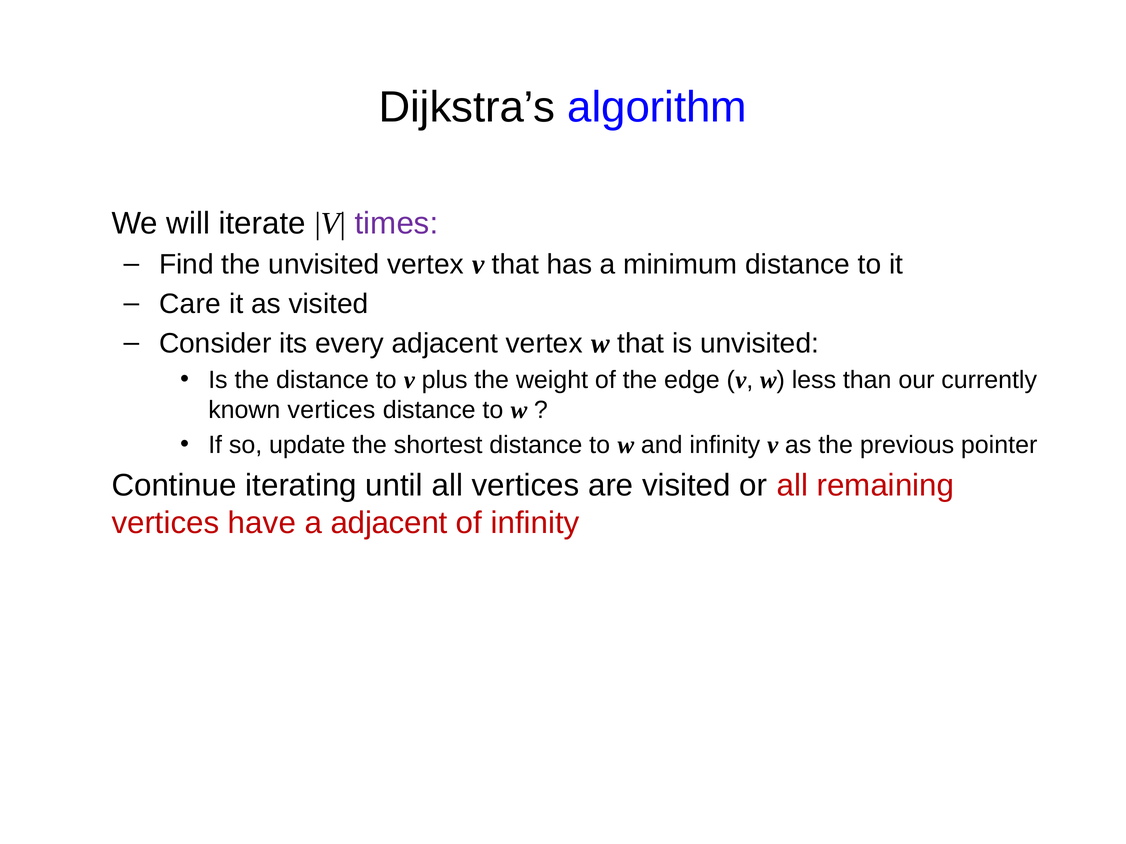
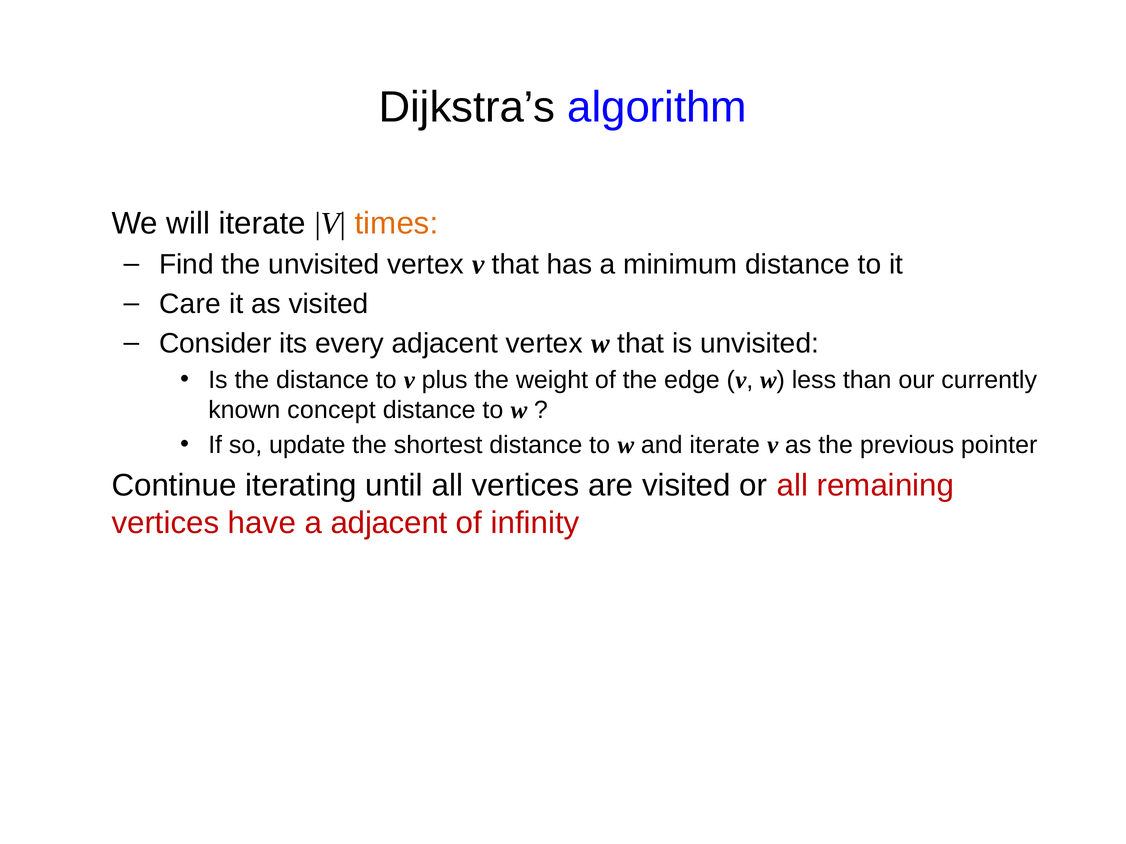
times colour: purple -> orange (397, 224)
known vertices: vertices -> concept (331, 410)
and infinity: infinity -> iterate (725, 445)
